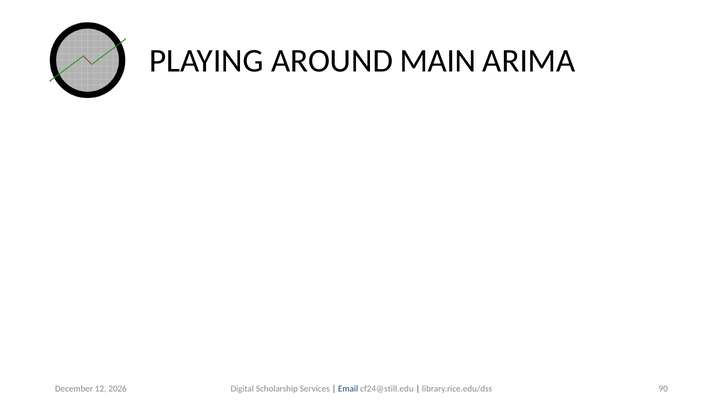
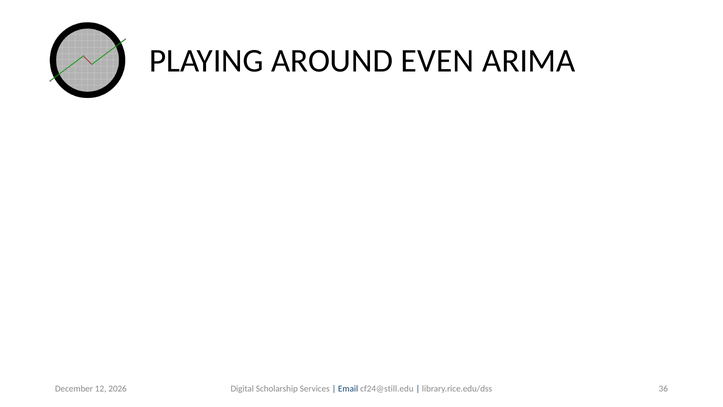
MAIN: MAIN -> EVEN (438, 61)
90: 90 -> 36 (663, 388)
